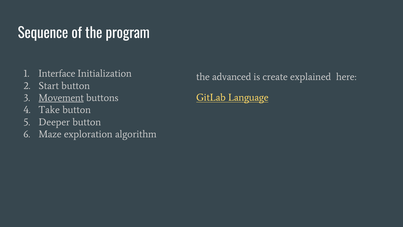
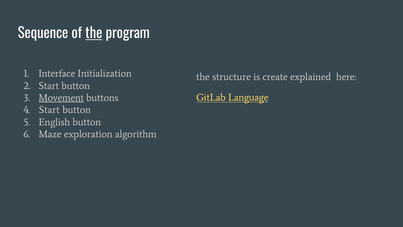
the underline: none -> present (94, 33)
advanced: advanced -> structure (232, 77)
Take: Take -> Start (49, 110)
Deeper: Deeper -> English (54, 122)
